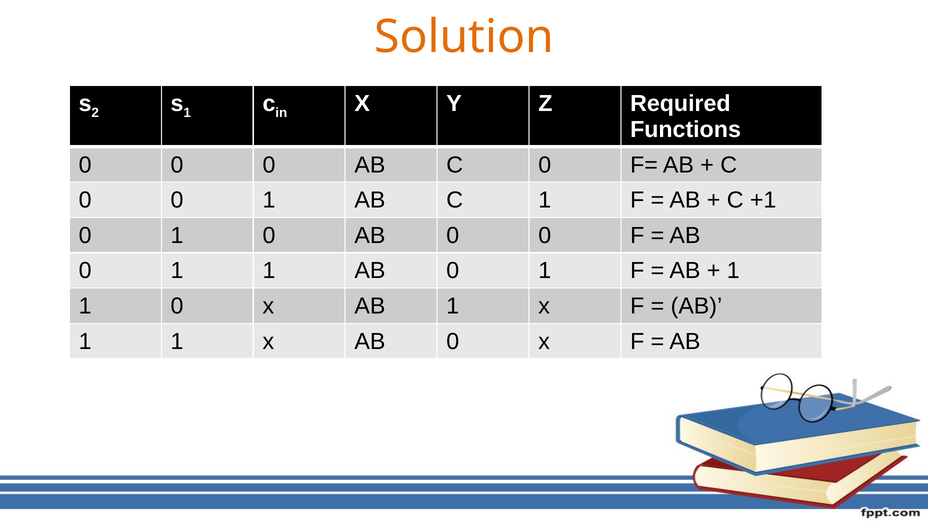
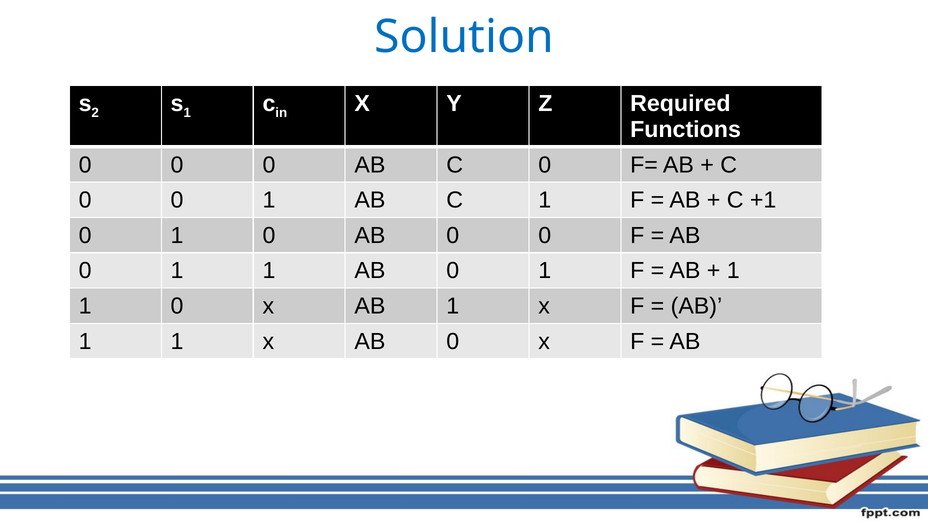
Solution colour: orange -> blue (464, 37)
